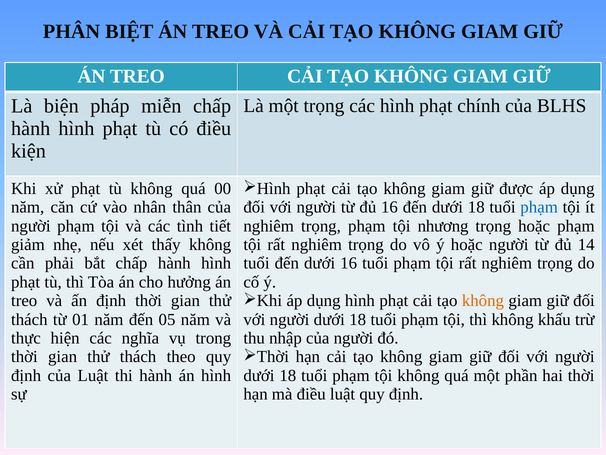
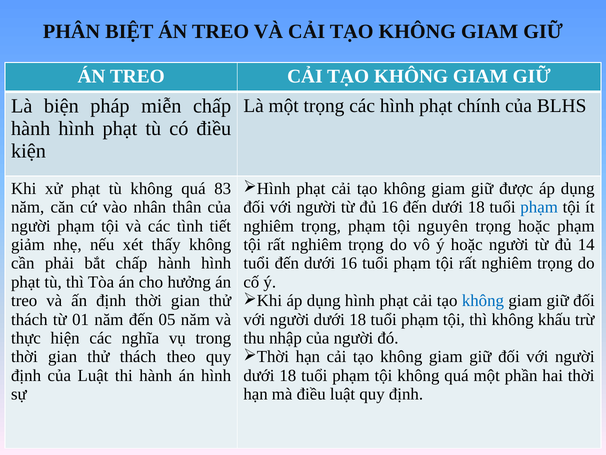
00: 00 -> 83 (223, 188)
nhương: nhương -> nguyên (443, 226)
không colour: orange -> blue (483, 300)
